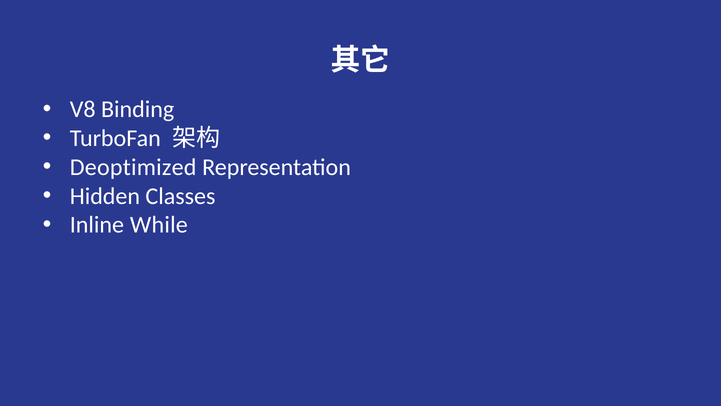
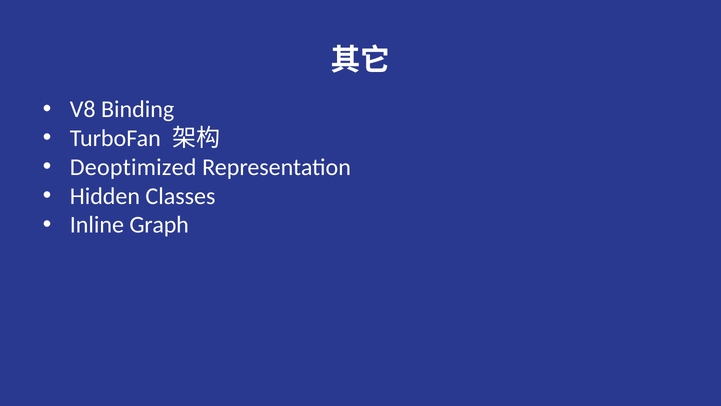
While: While -> Graph (159, 225)
